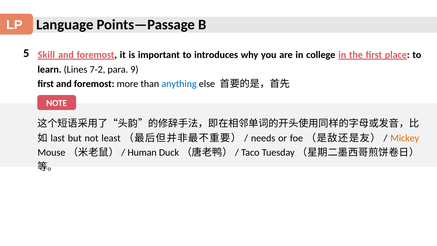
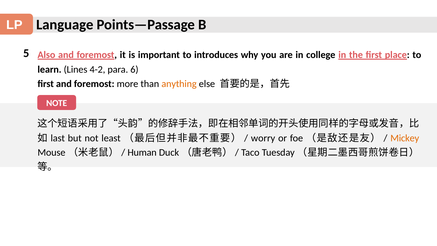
Skill: Skill -> Also (46, 55)
7-2: 7-2 -> 4-2 (97, 69)
9: 9 -> 6 (134, 69)
anything colour: blue -> orange (179, 84)
needs: needs -> worry (263, 138)
